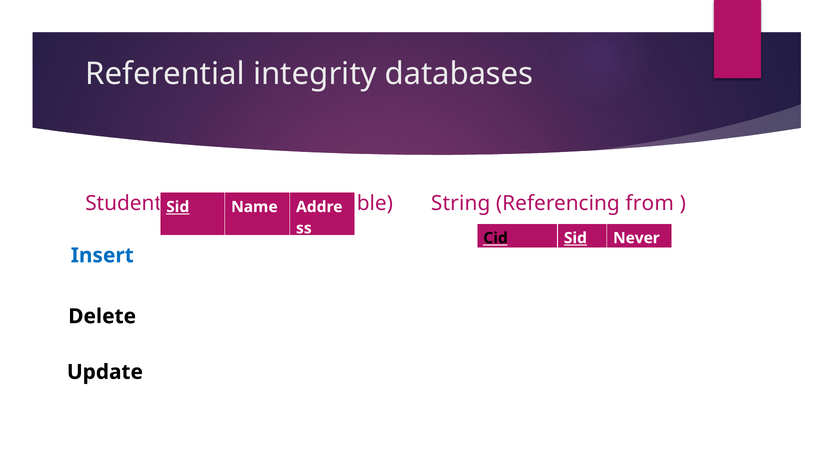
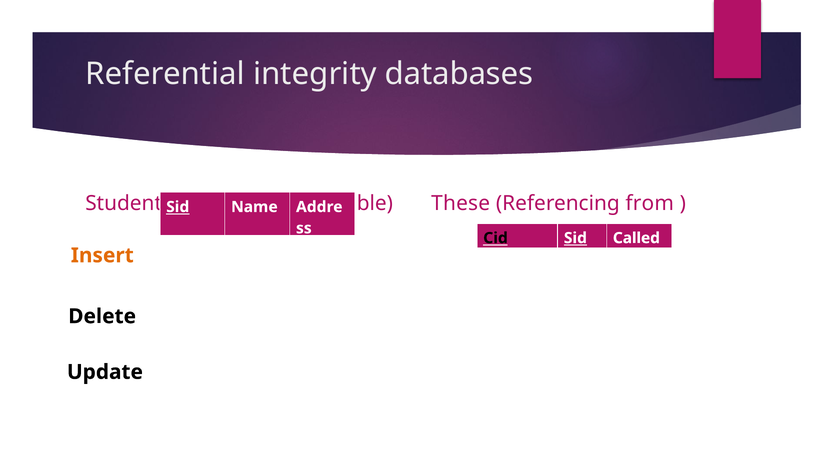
String: String -> These (461, 203)
Never: Never -> Called (636, 238)
Insert colour: blue -> orange (102, 255)
